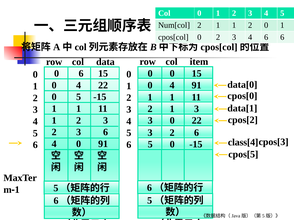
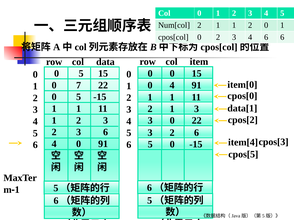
6: 6 -> 5 (81, 74)
data[0: data[0 -> item[0 (242, 85)
4: 4 -> 7 (79, 85)
class[4: class[4 -> item[4 (243, 143)
